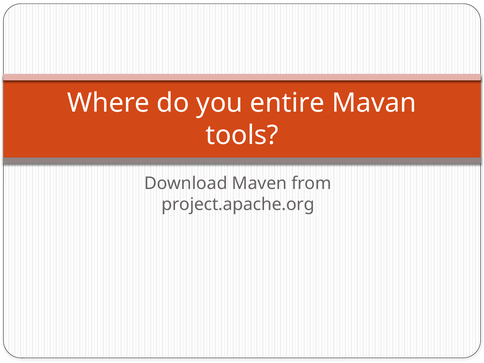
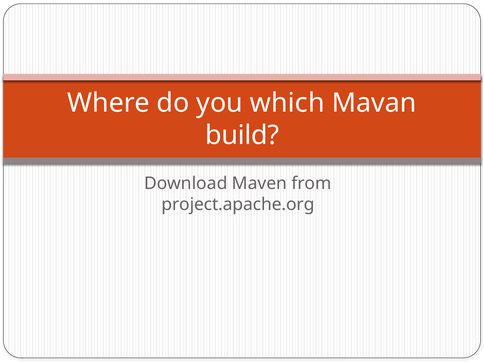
entire: entire -> which (287, 103)
tools: tools -> build (242, 135)
